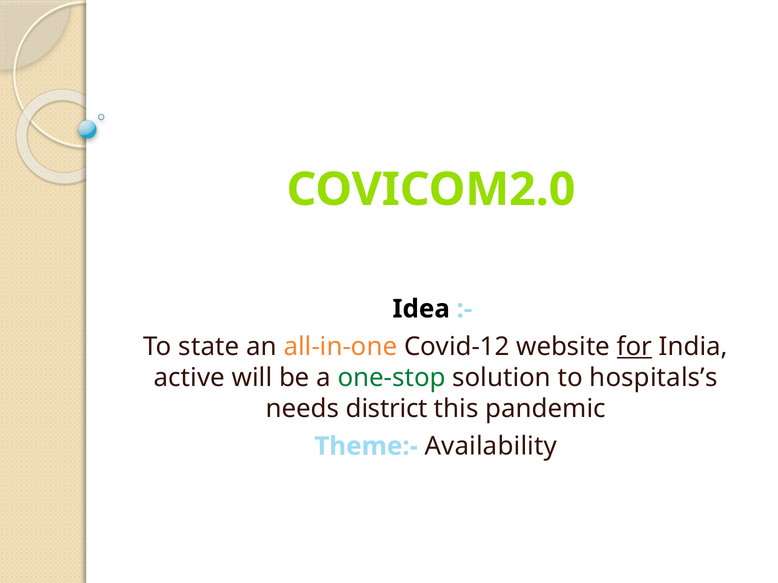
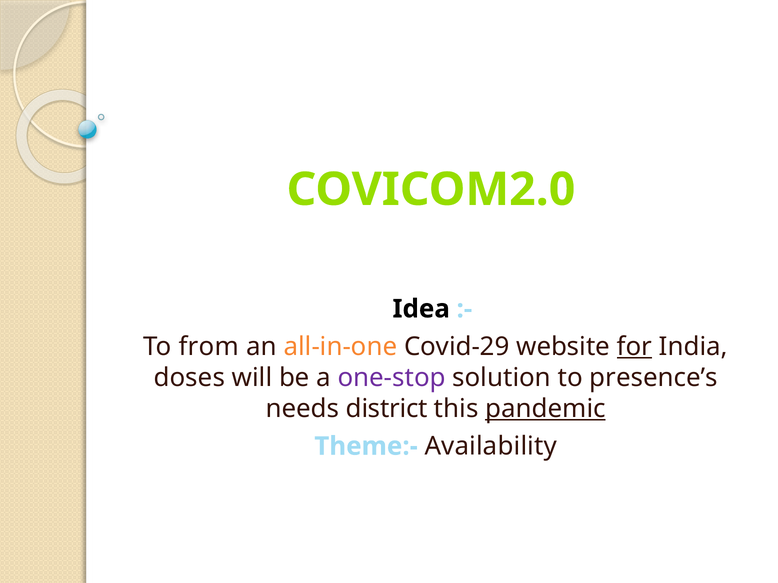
state: state -> from (209, 347)
Covid-12: Covid-12 -> Covid-29 (457, 347)
active: active -> doses (189, 378)
one-stop colour: green -> purple (392, 378)
hospitals’s: hospitals’s -> presence’s (654, 378)
pandemic underline: none -> present (545, 409)
